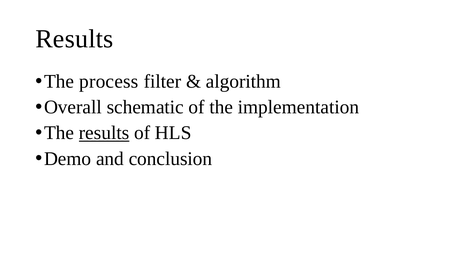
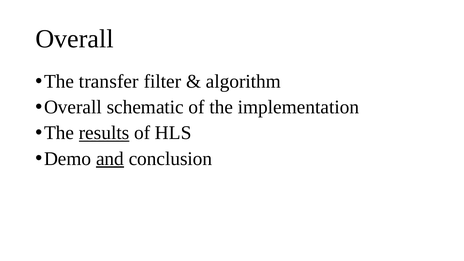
Results: Results -> Overall (74, 39)
process: process -> transfer (109, 82)
and underline: none -> present (110, 159)
